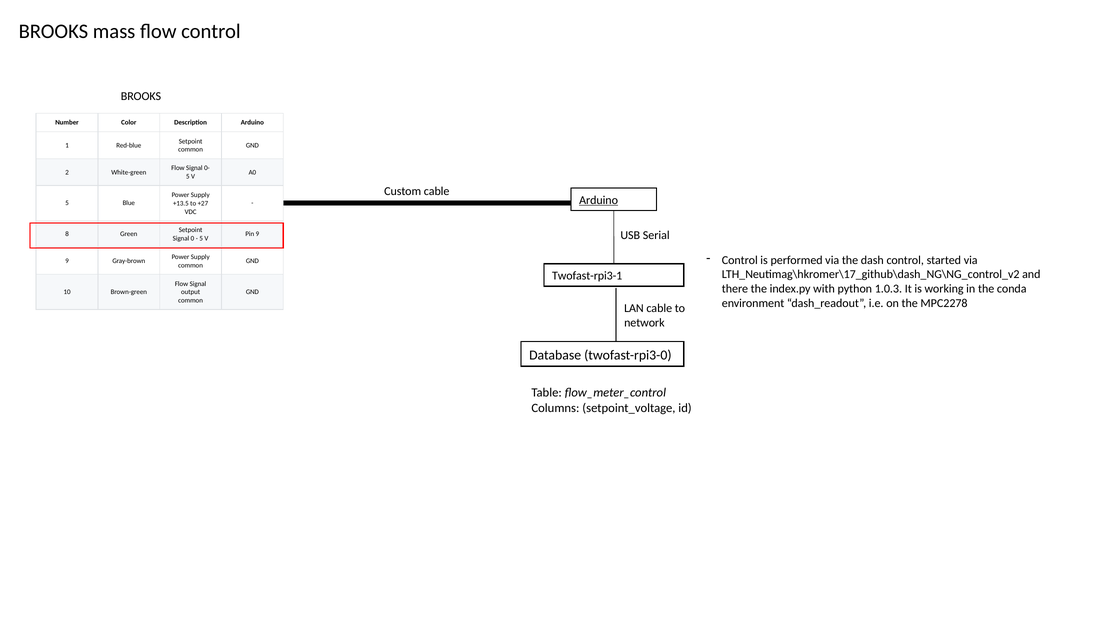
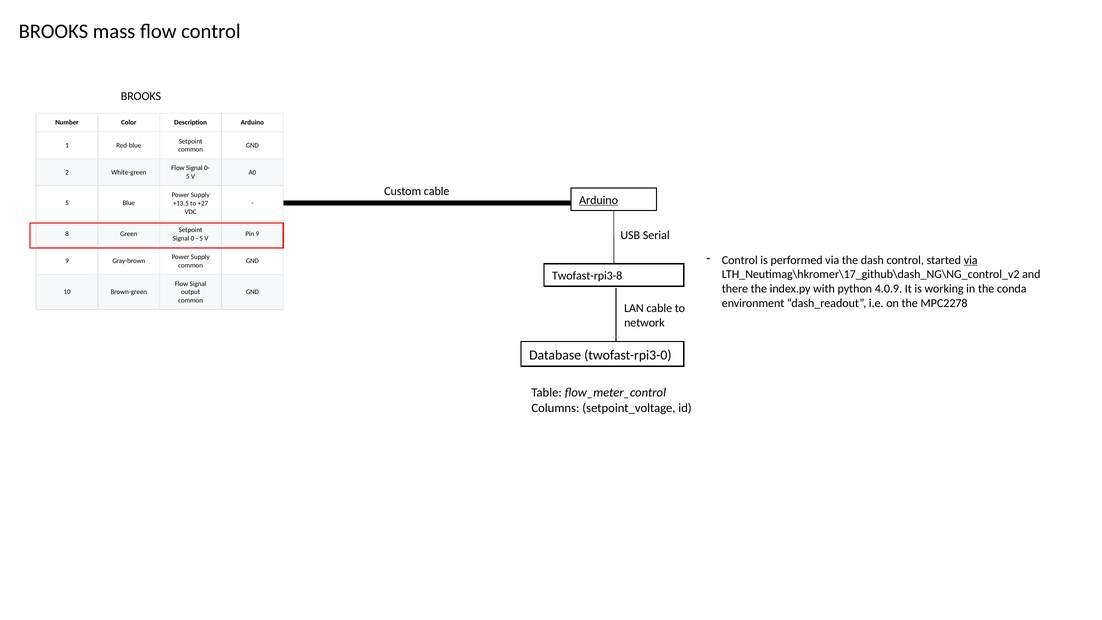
via underline: none -> present (971, 260)
Twofast-rpi3-1: Twofast-rpi3-1 -> Twofast-rpi3-8 (587, 276)
1.0.3: 1.0.3 -> 4.0.9 (888, 289)
